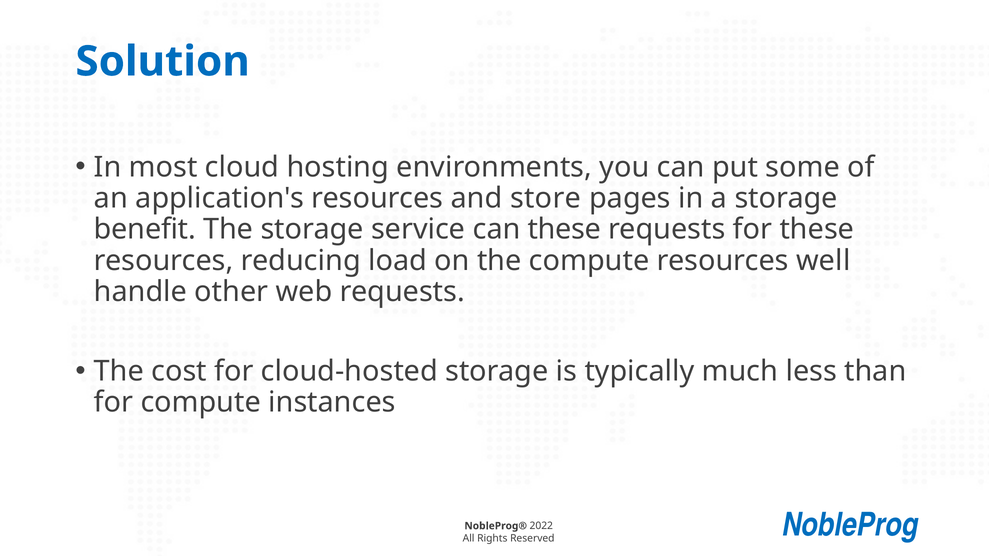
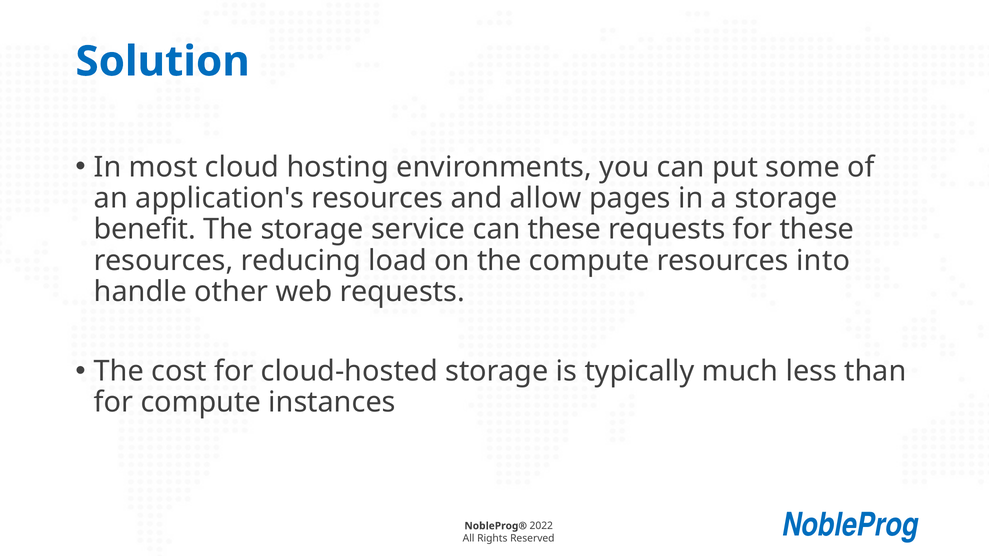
store: store -> allow (546, 198)
well: well -> into (823, 261)
